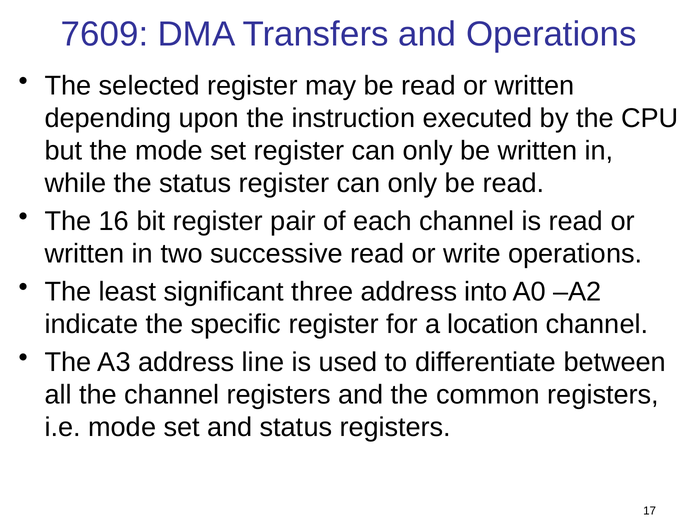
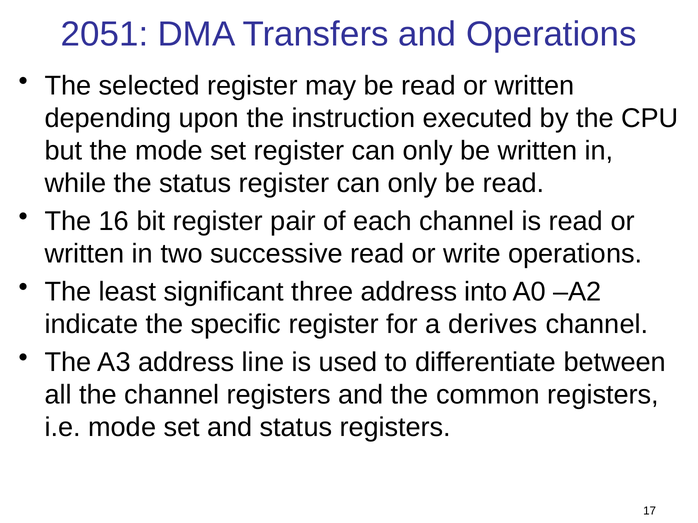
7609: 7609 -> 2051 (105, 34)
location: location -> derives (493, 325)
